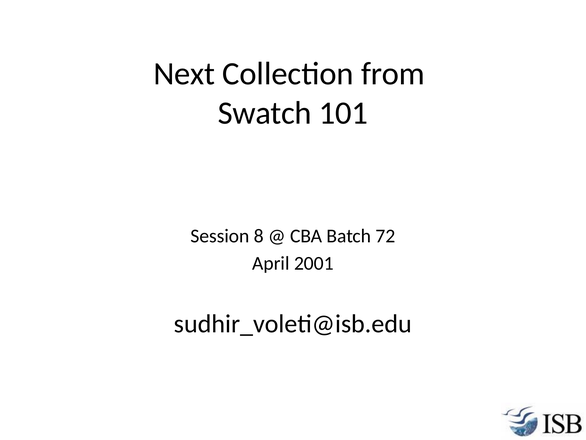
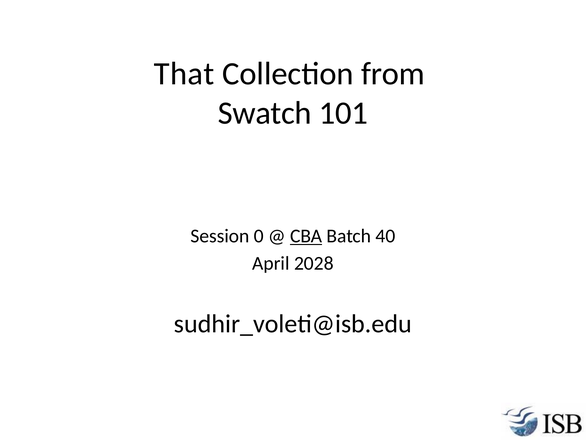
Next: Next -> That (184, 74)
8: 8 -> 0 (259, 236)
CBA underline: none -> present (306, 236)
72: 72 -> 40 (385, 236)
2001: 2001 -> 2028 (314, 263)
